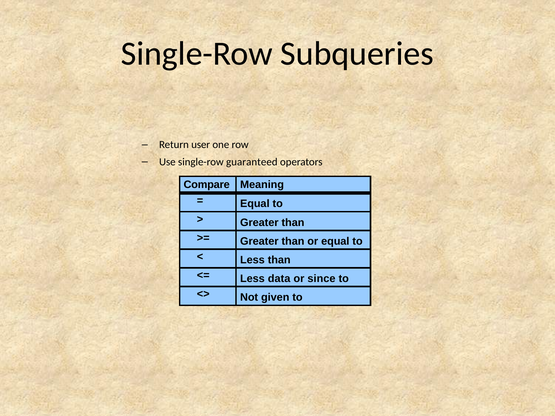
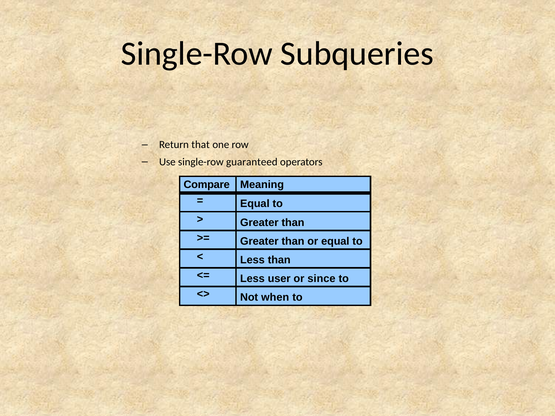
user: user -> that (201, 145)
data: data -> user (279, 279)
given: given -> when (275, 297)
